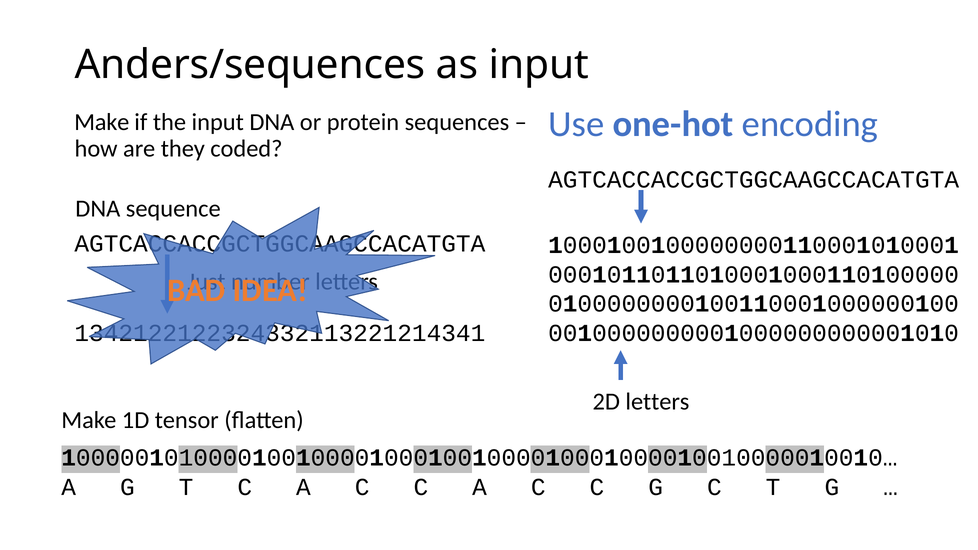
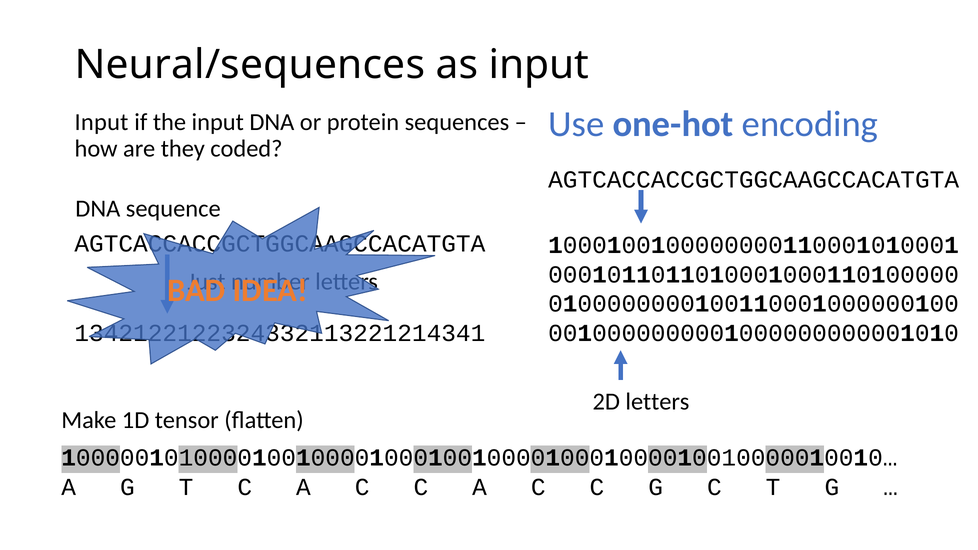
Anders/sequences: Anders/sequences -> Neural/sequences (250, 65)
Make: Make -> Input (102, 122)
